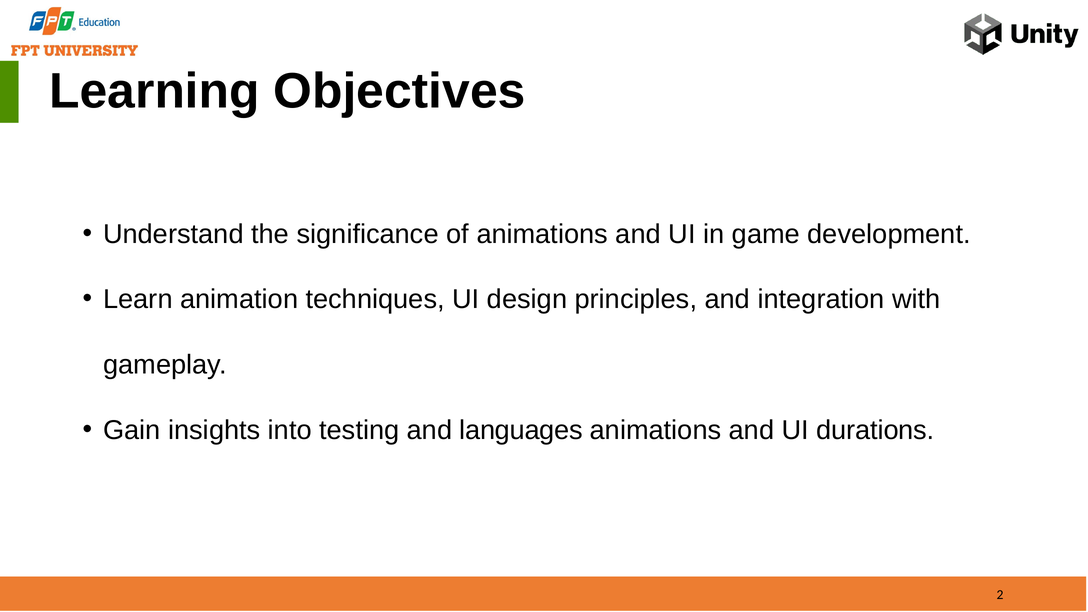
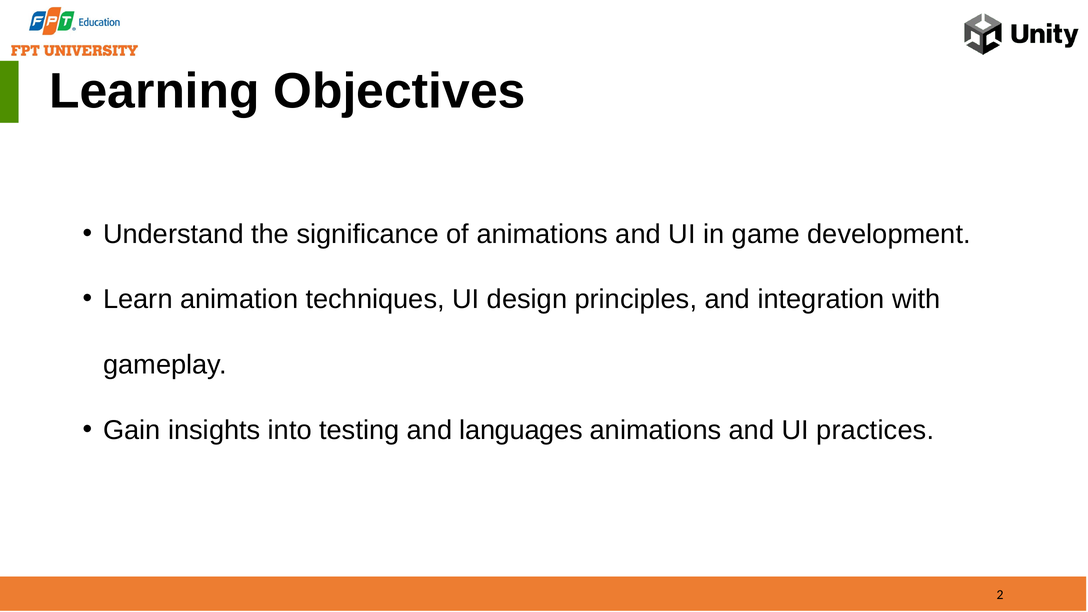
durations: durations -> practices (875, 430)
